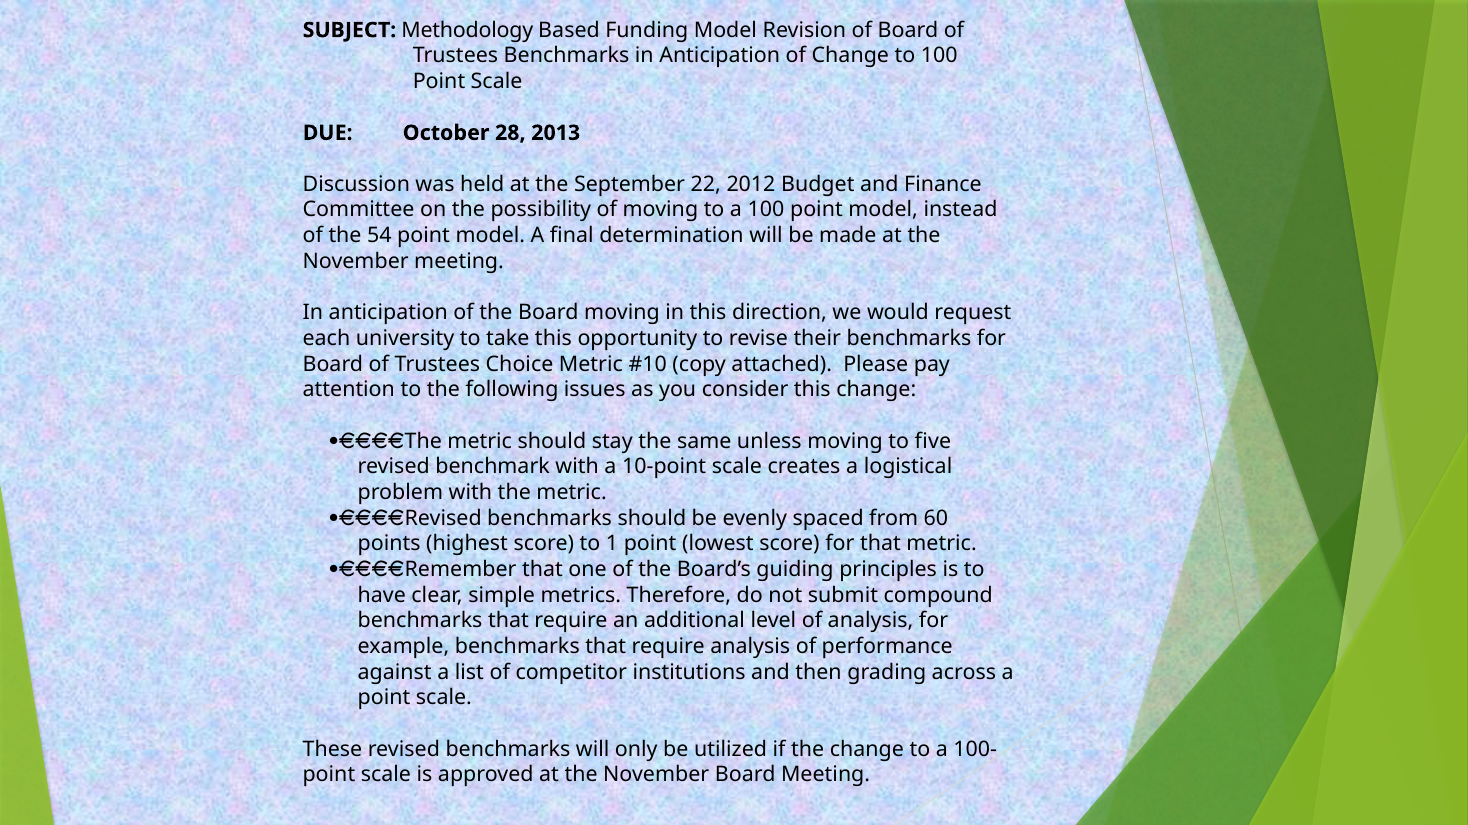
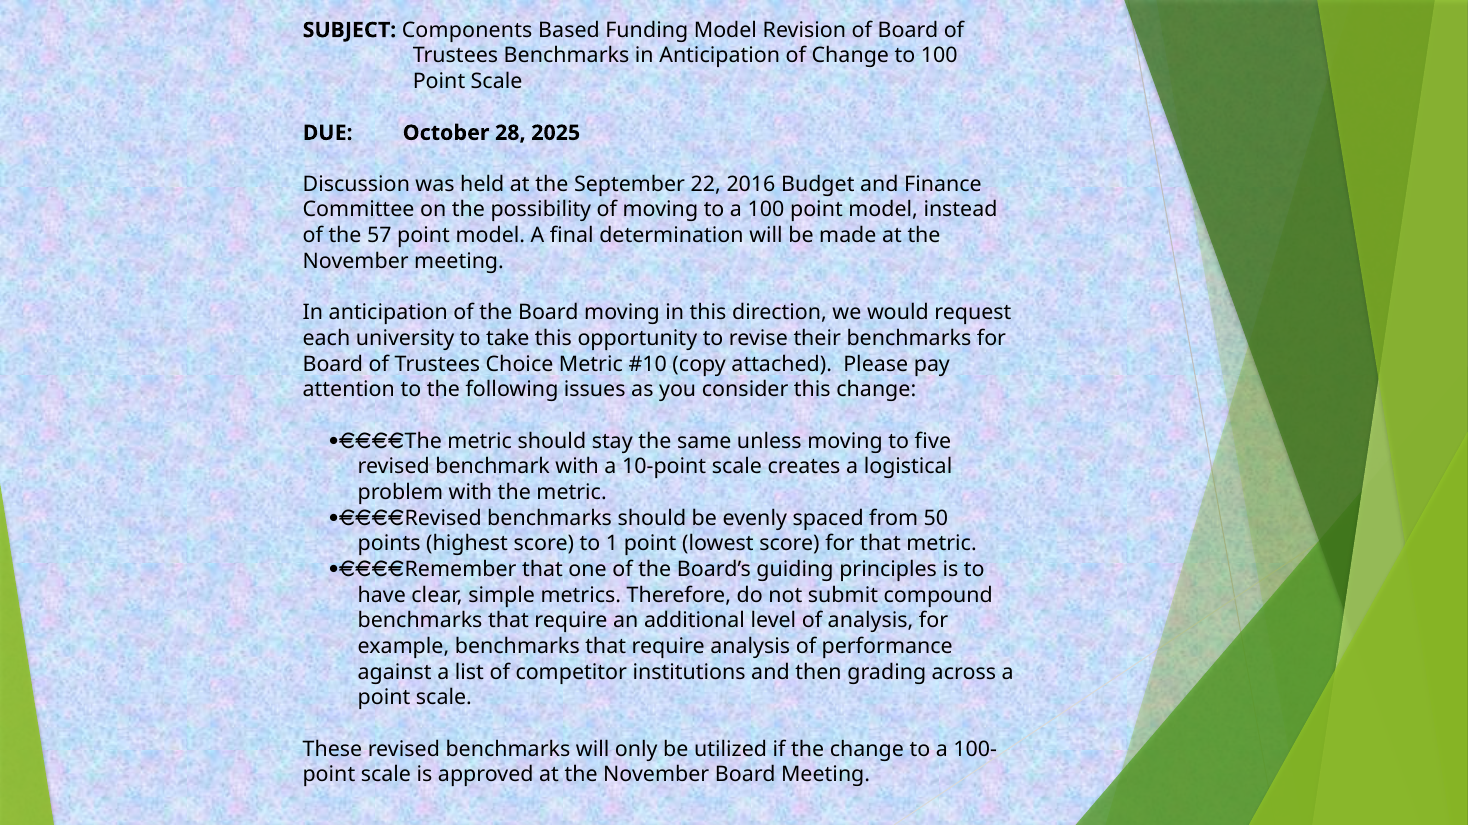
Methodology: Methodology -> Components (467, 30)
2013: 2013 -> 2025 (556, 133)
2012: 2012 -> 2016 (751, 184)
54: 54 -> 57 (379, 236)
60: 60 -> 50 (936, 519)
